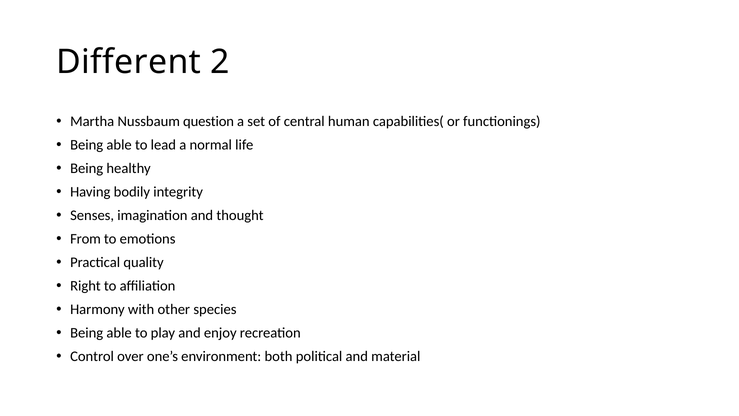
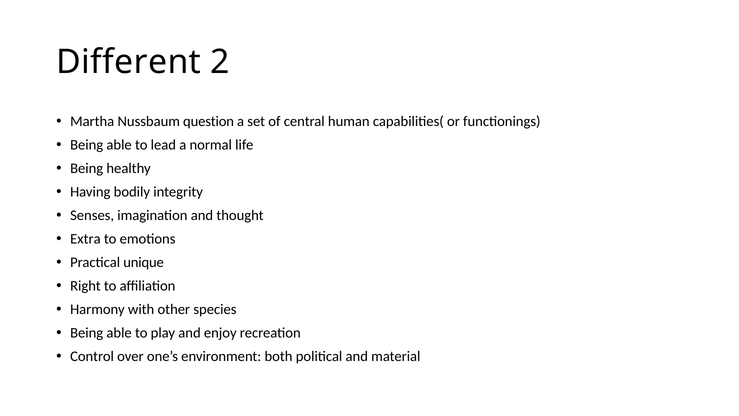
From: From -> Extra (85, 239)
quality: quality -> unique (144, 262)
